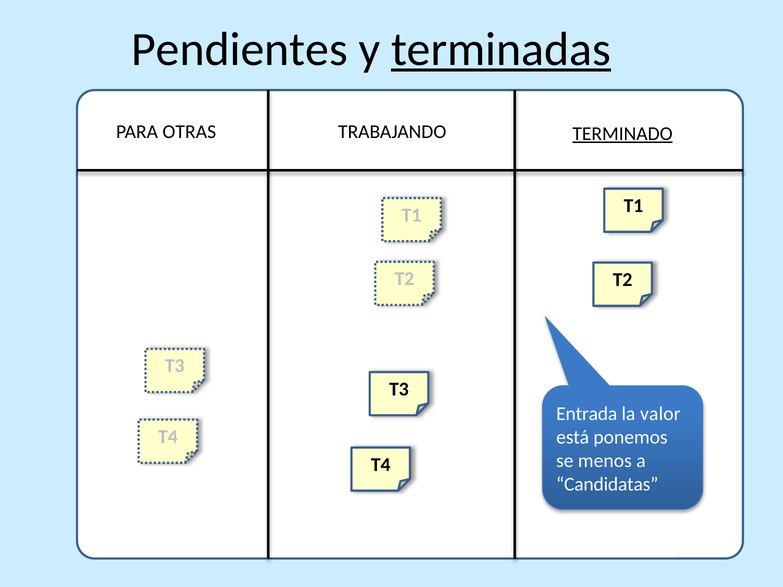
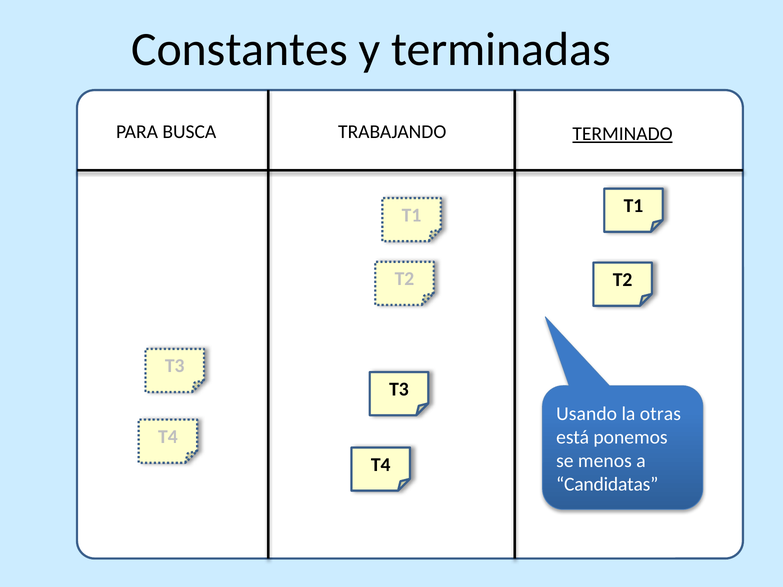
Pendientes: Pendientes -> Constantes (239, 49)
terminadas underline: present -> none (501, 49)
OTRAS: OTRAS -> BUSCA (189, 132)
Entrada: Entrada -> Usando (587, 414)
valor: valor -> otras (660, 414)
